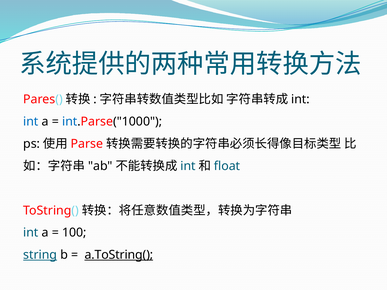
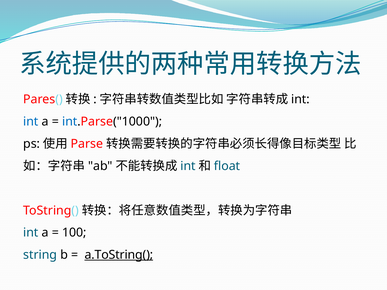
string underline: present -> none (40, 255)
